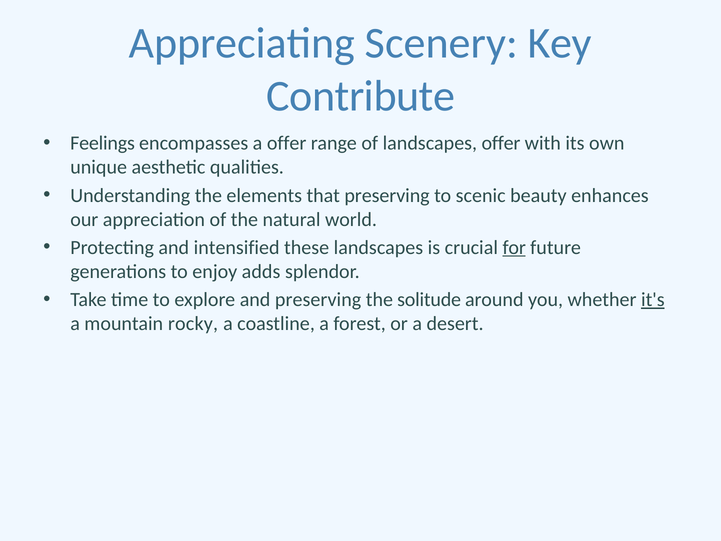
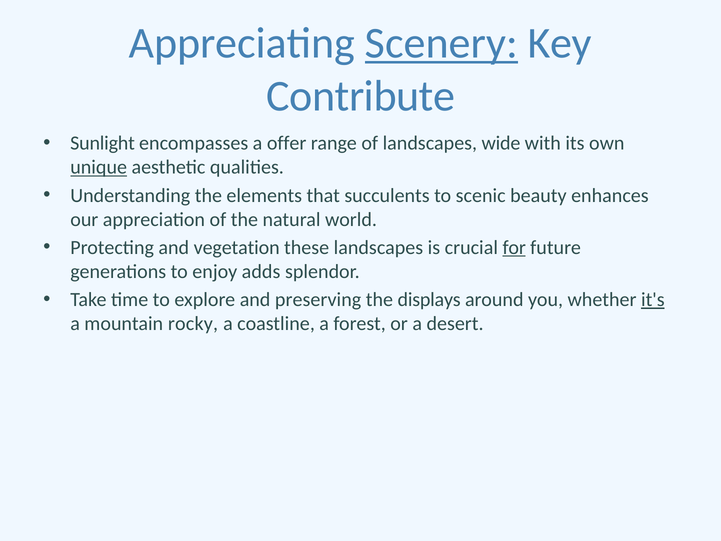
Scenery underline: none -> present (441, 43)
Feelings: Feelings -> Sunlight (103, 143)
landscapes offer: offer -> wide (501, 143)
unique underline: none -> present (99, 167)
that preserving: preserving -> succulents (387, 195)
intensified: intensified -> vegetation (237, 247)
solitude: solitude -> displays (429, 299)
